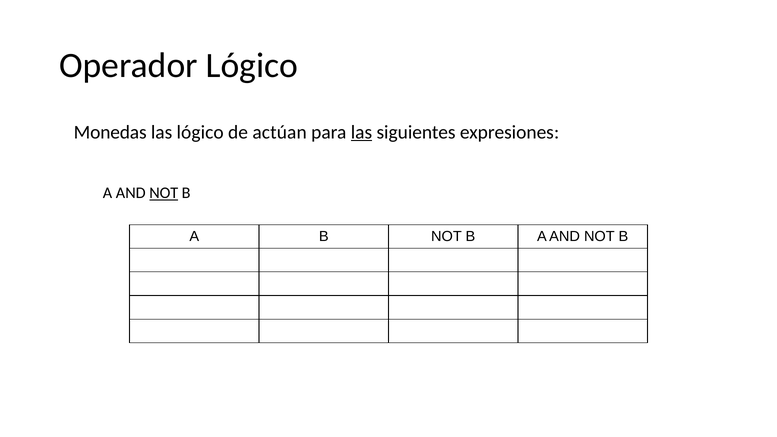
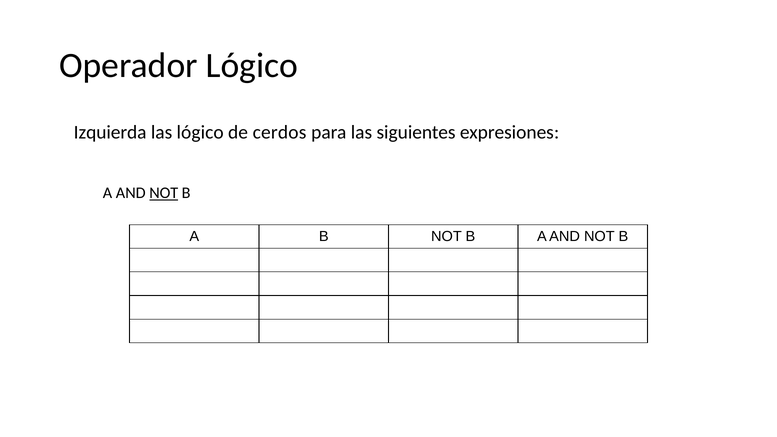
Monedas: Monedas -> Izquierda (110, 132)
actúan: actúan -> cerdos (280, 132)
las underline: present -> none (361, 132)
